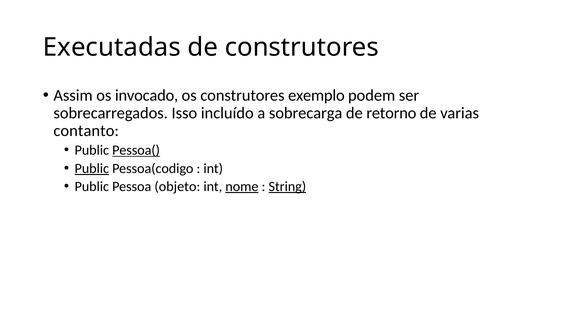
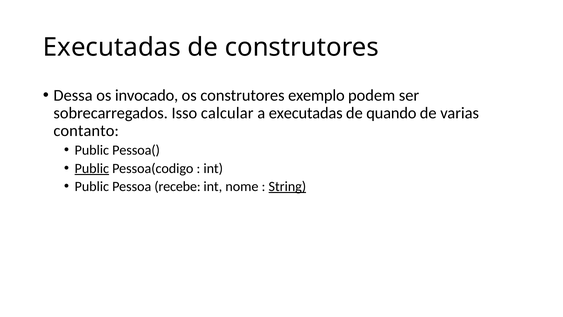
Assim: Assim -> Dessa (73, 95)
incluído: incluído -> calcular (227, 113)
a sobrecarga: sobrecarga -> executadas (306, 113)
retorno: retorno -> quando (391, 113)
Pessoa( underline: present -> none (136, 150)
objeto: objeto -> recebe (177, 186)
nome underline: present -> none (242, 186)
